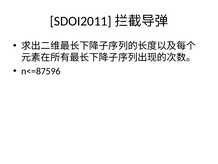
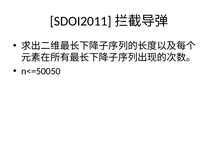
n<=87596: n<=87596 -> n<=50050 (41, 71)
